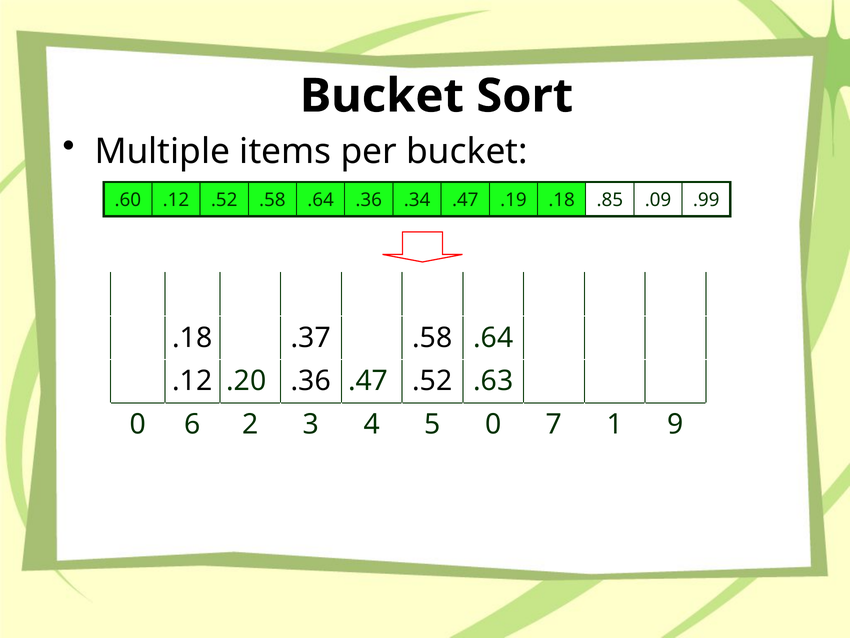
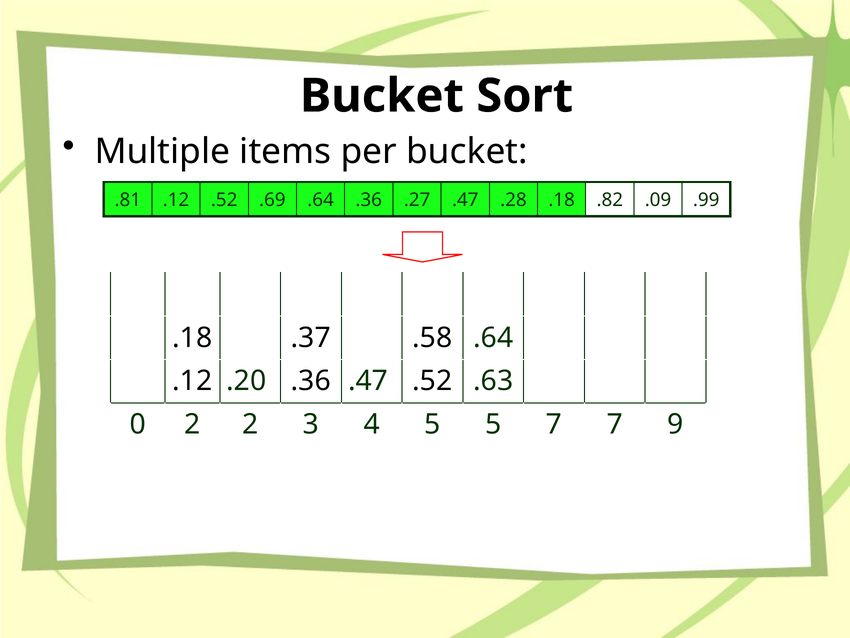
.60: .60 -> .81 (128, 200)
.52 .58: .58 -> .69 (272, 200)
.34: .34 -> .27 (417, 200)
.19: .19 -> .28 (513, 200)
.85: .85 -> .82 (610, 200)
0 6: 6 -> 2 (192, 424)
5 0: 0 -> 5 (493, 424)
7 1: 1 -> 7 (615, 424)
